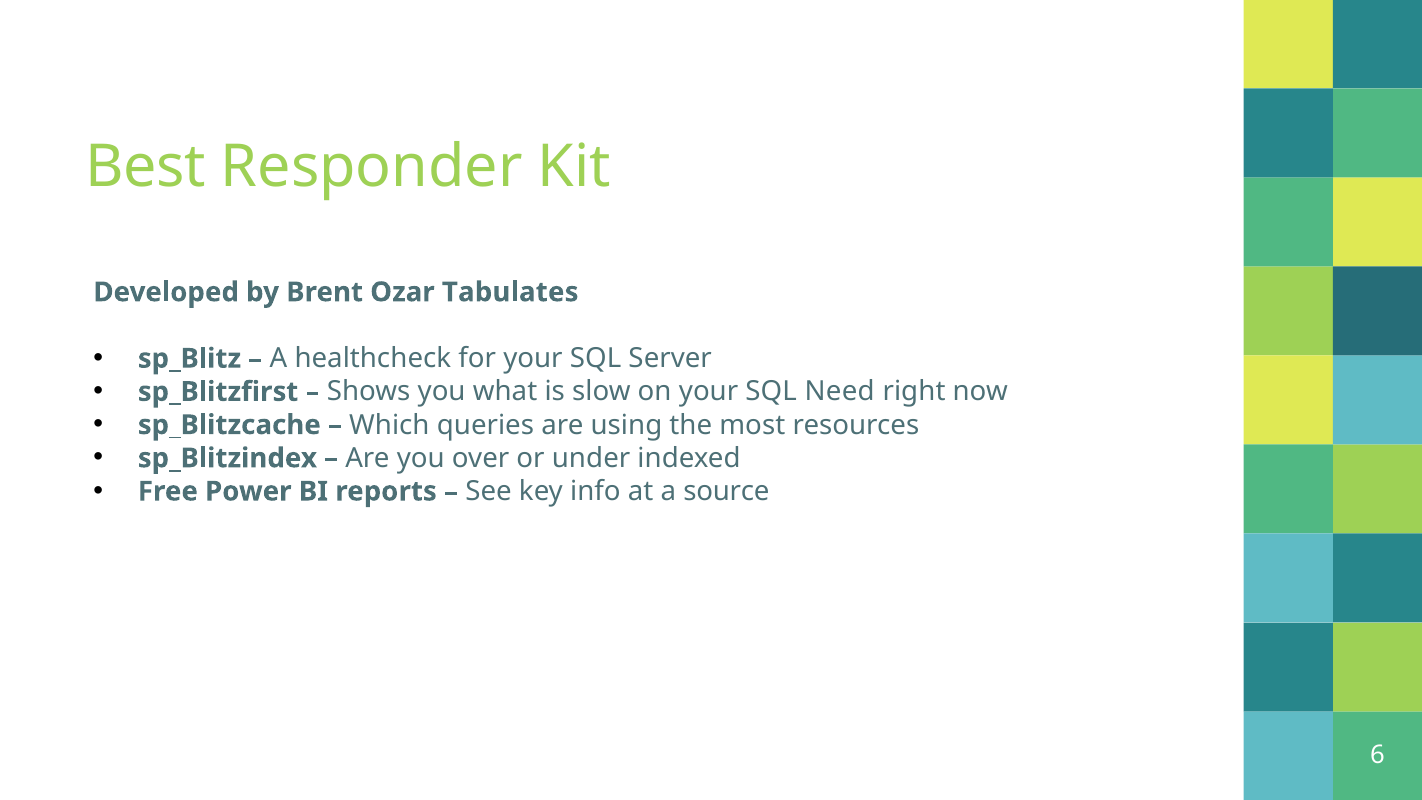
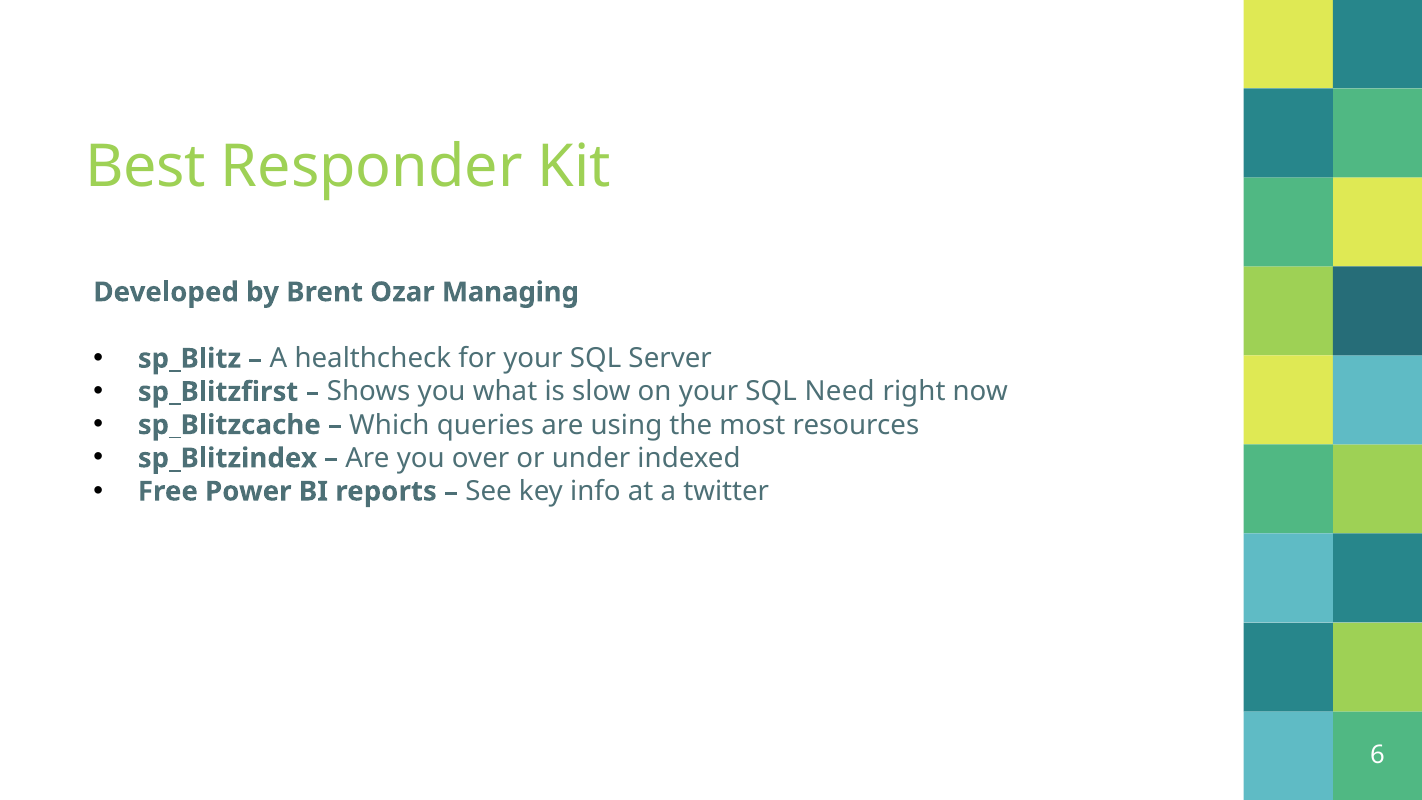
Tabulates: Tabulates -> Managing (510, 292)
source: source -> twitter (726, 491)
